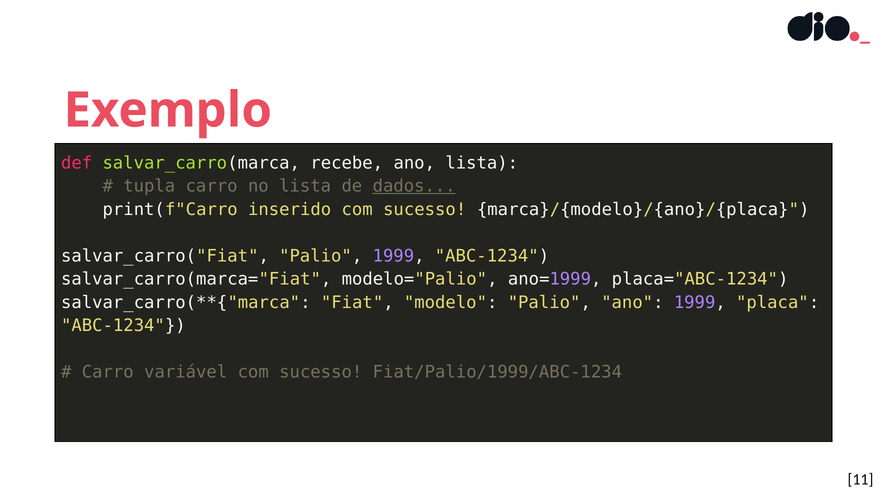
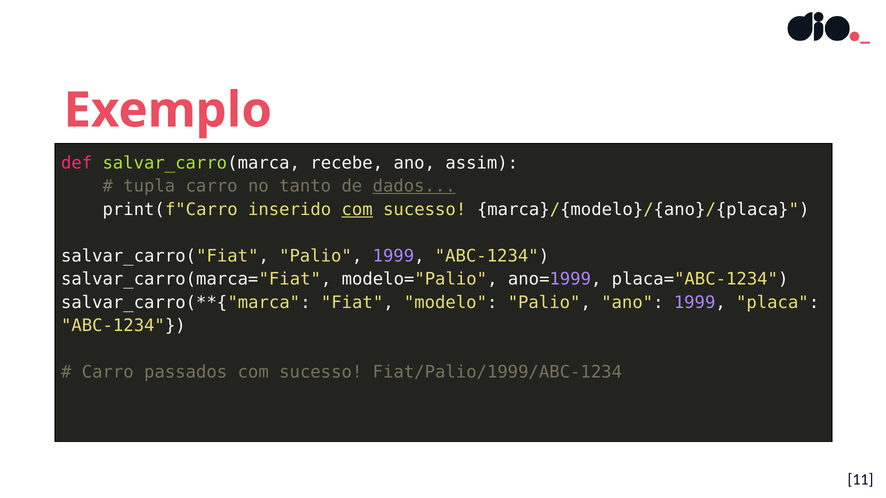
ano lista: lista -> assim (482, 163)
no lista: lista -> tanto (305, 186)
com underline: none -> present (357, 210)
variável: variável -> passados (186, 373)
